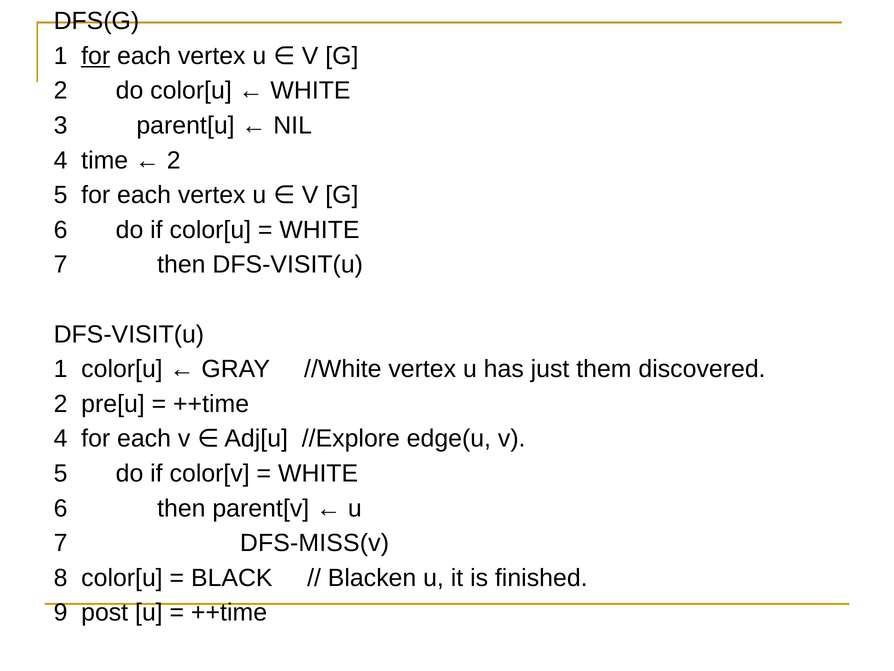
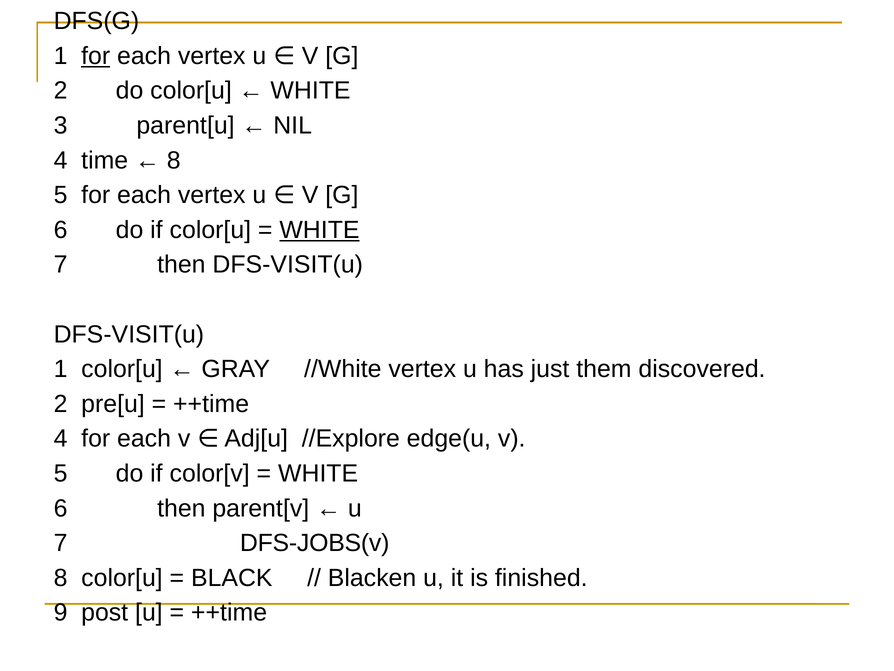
2: 2 -> 8 (174, 160)
WHITE underline: none -> present (319, 230)
DFS-MISS(v: DFS-MISS(v -> DFS-JOBS(v (315, 543)
